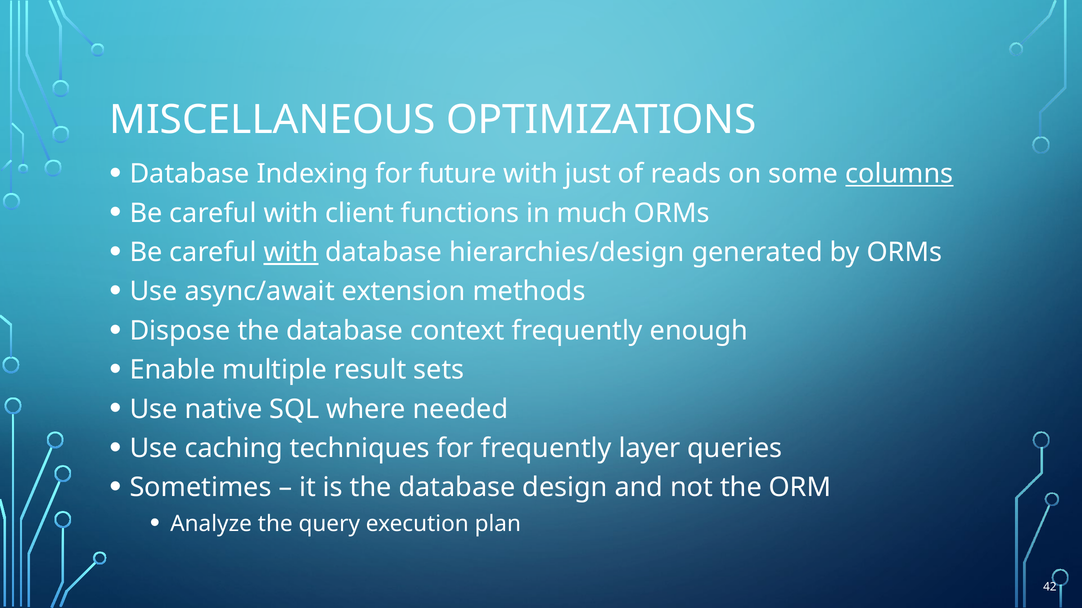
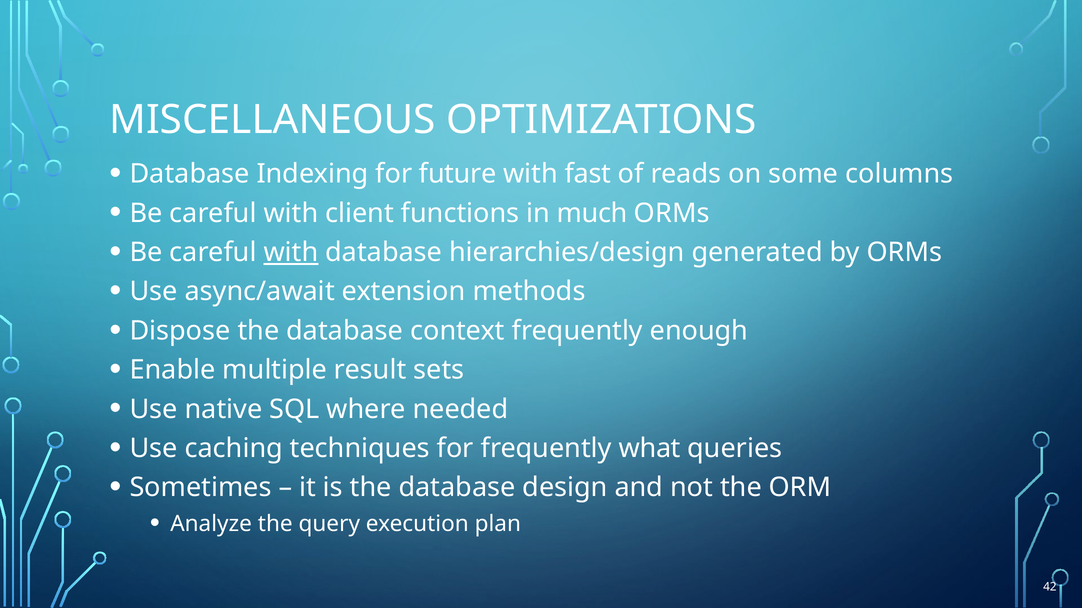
just: just -> fast (588, 174)
columns underline: present -> none (899, 174)
layer: layer -> what (650, 449)
